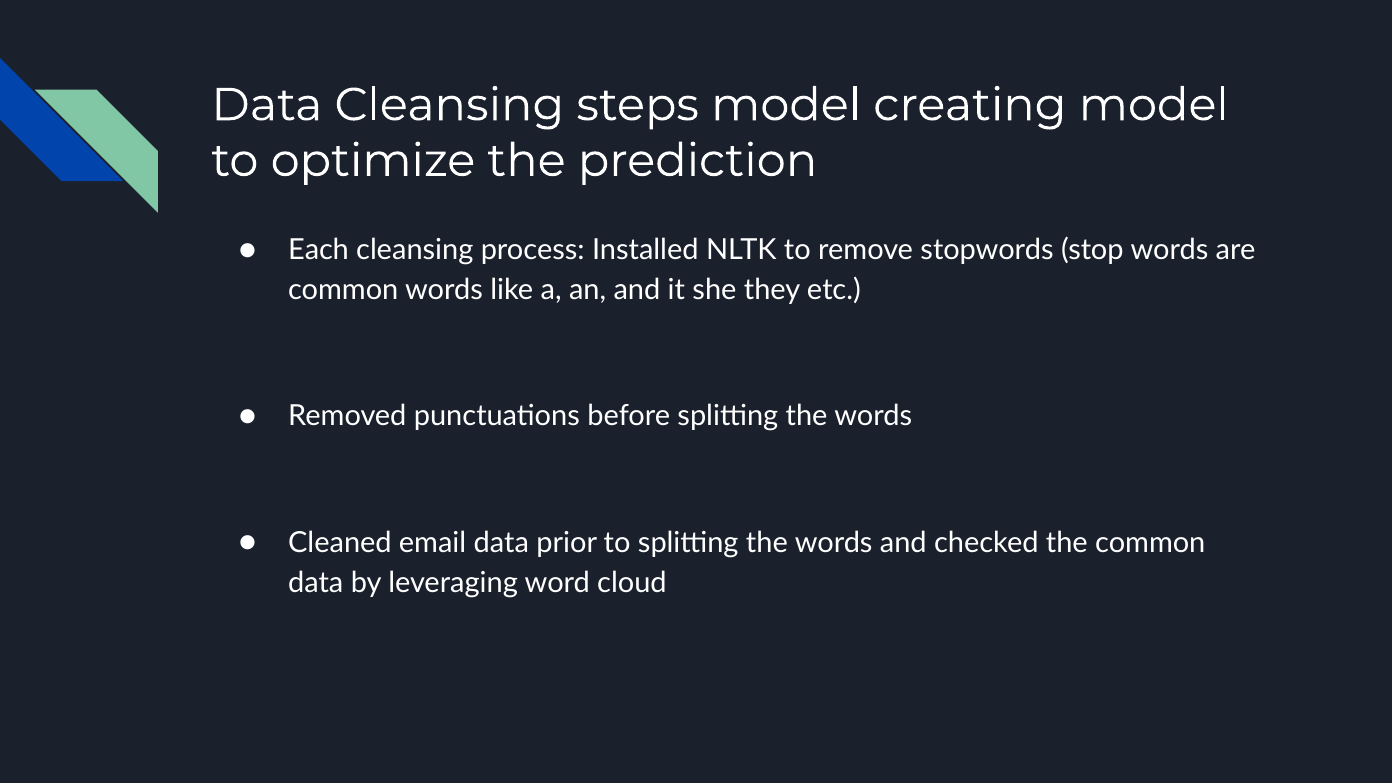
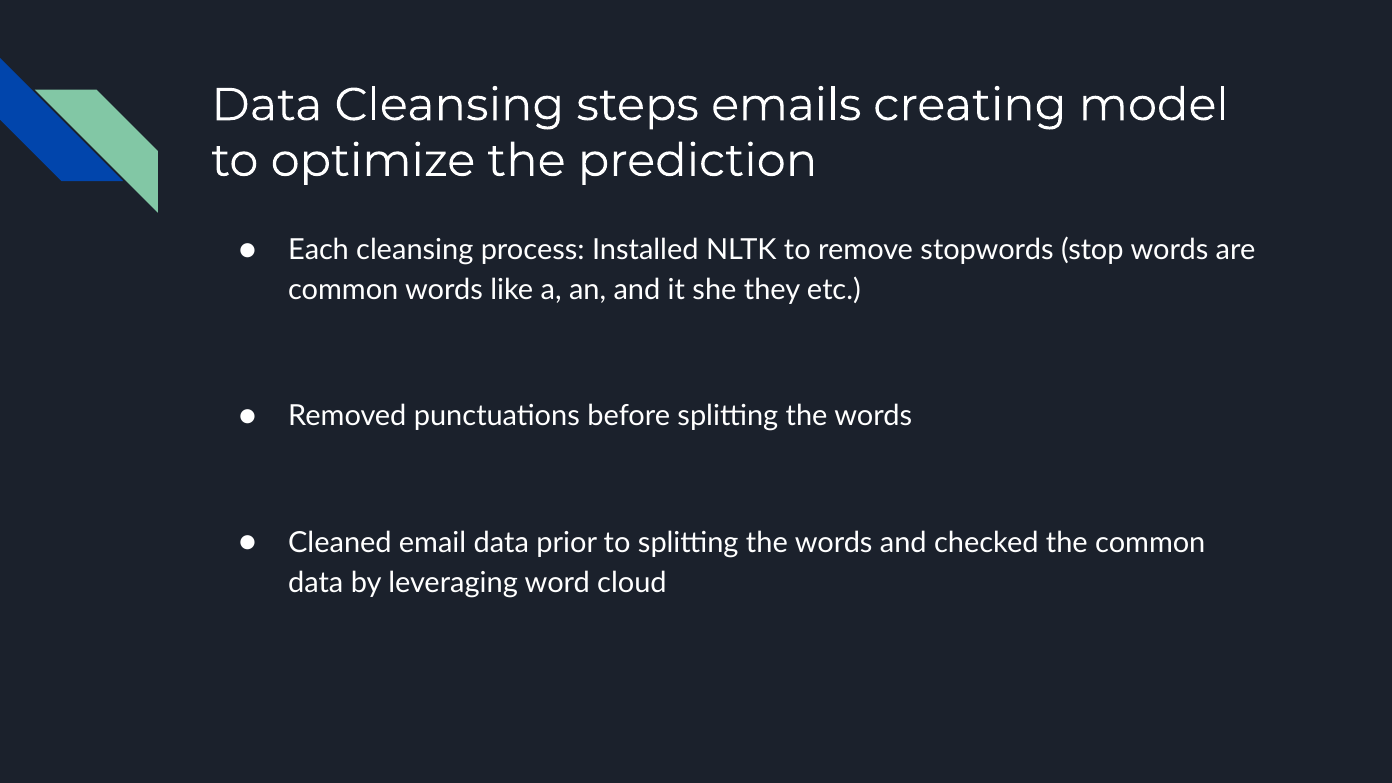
steps model: model -> emails (786, 105)
